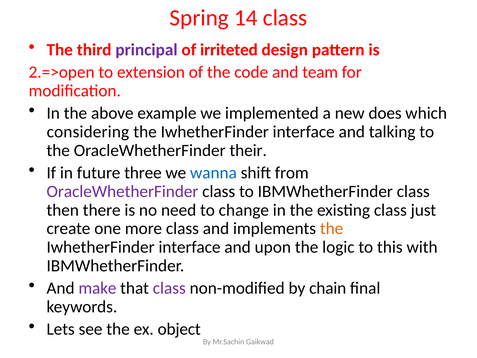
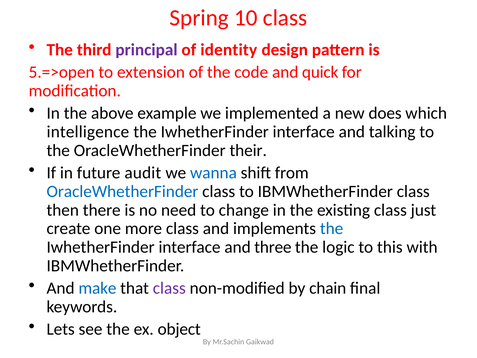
14: 14 -> 10 (246, 18)
irriteted: irriteted -> identity (229, 50)
2.=>open: 2.=>open -> 5.=>open (62, 72)
team: team -> quick (320, 72)
considering: considering -> intelligence (88, 132)
three: three -> audit (143, 173)
OracleWhetherFinder colour: purple -> blue (122, 191)
the colour: orange -> blue (332, 228)
upon: upon -> three (273, 247)
make colour: purple -> blue (97, 288)
